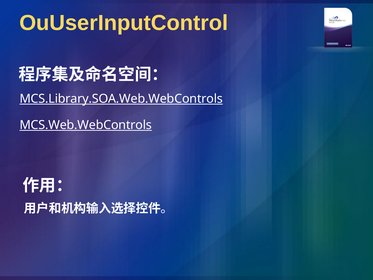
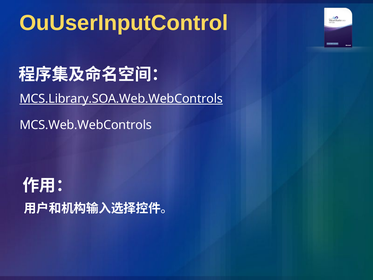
MCS.Web.WebControls underline: present -> none (86, 125)
